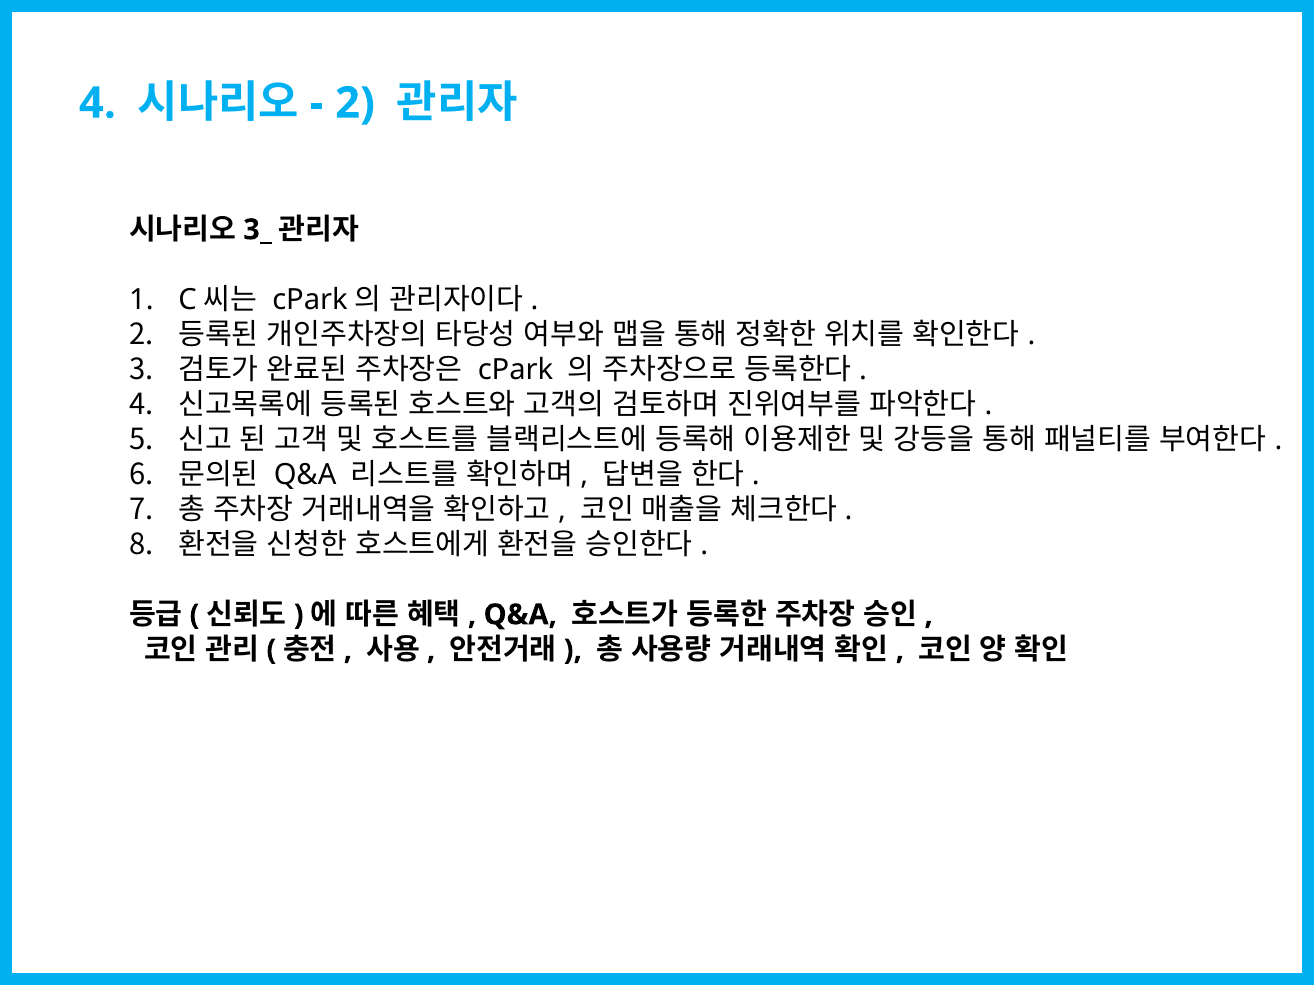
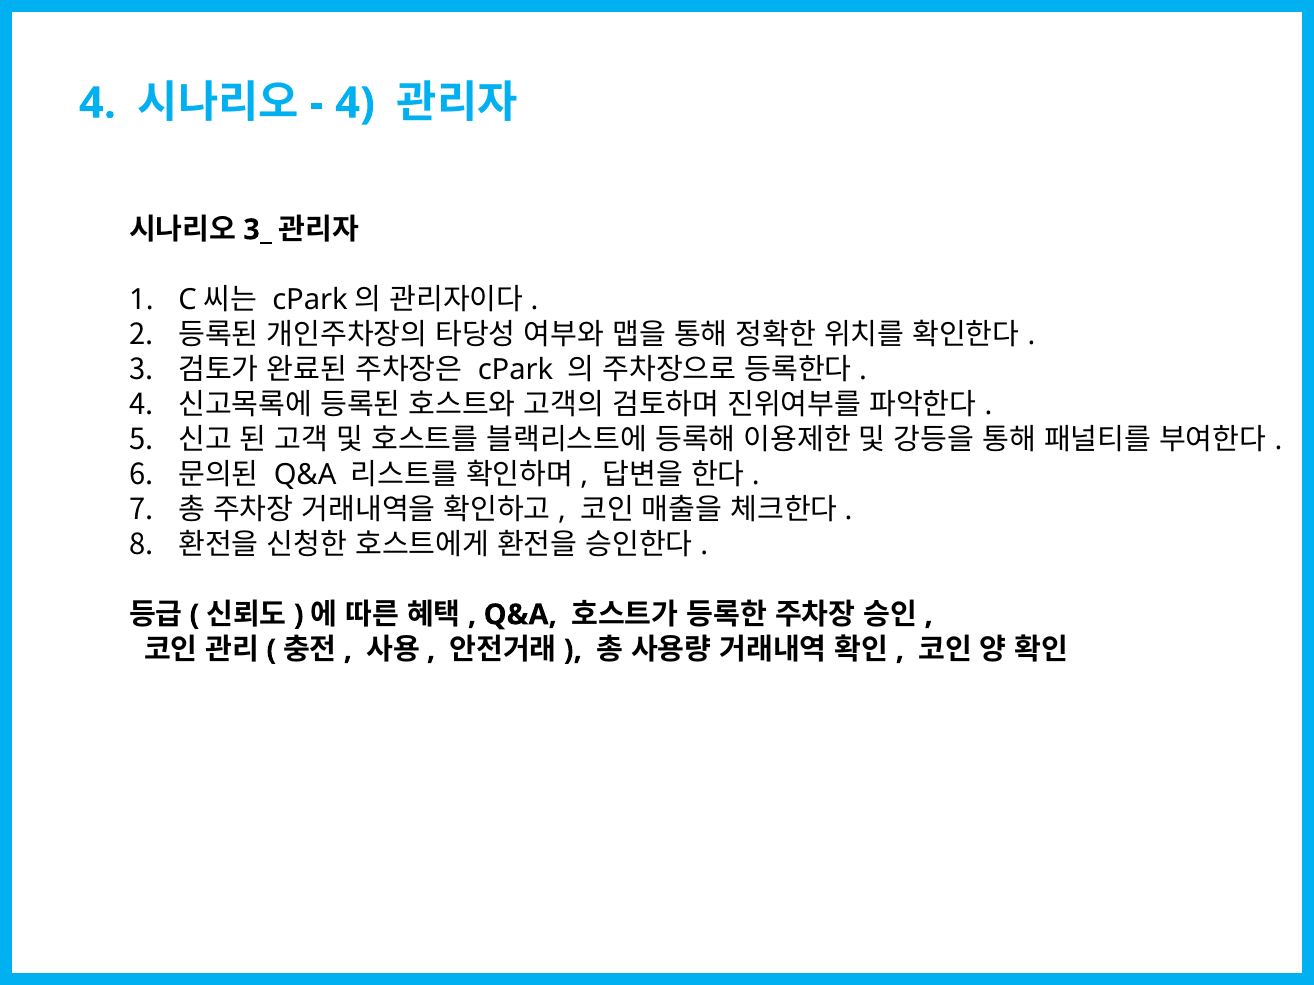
2: 2 -> 4 (355, 103)
